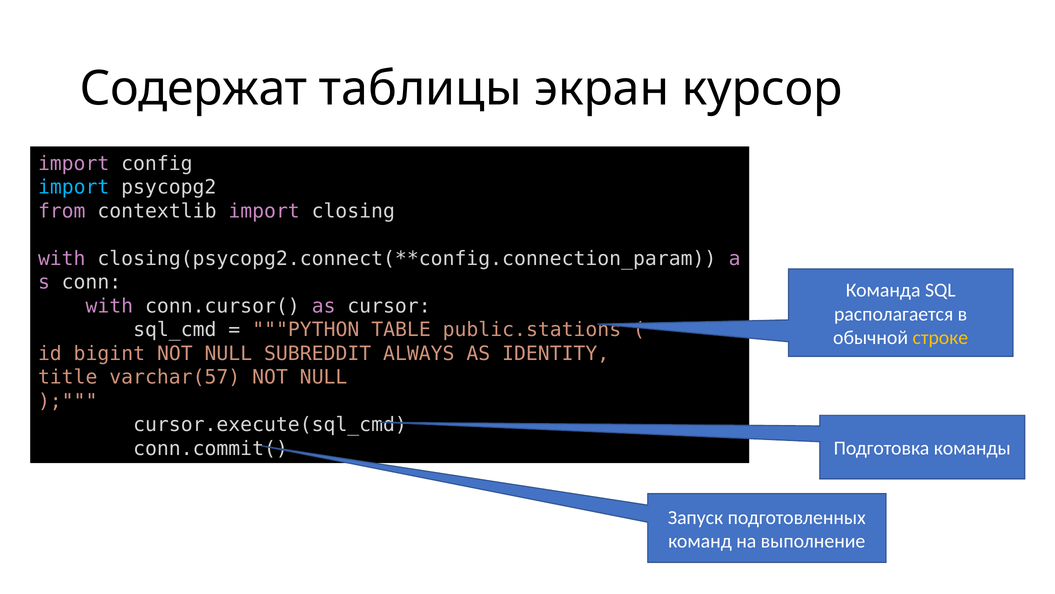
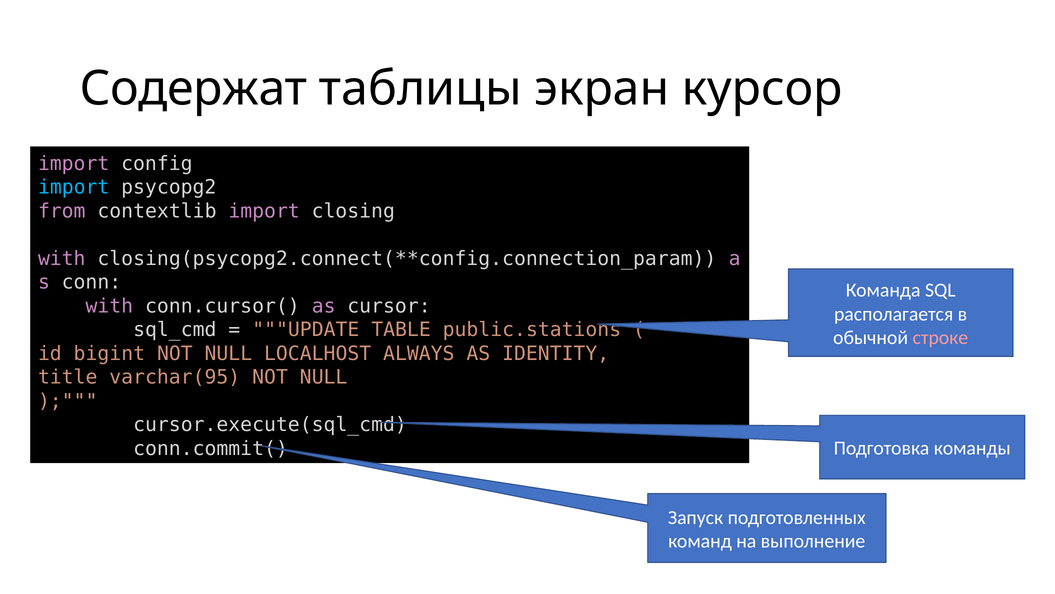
PYTHON: PYTHON -> UPDATE (306, 330)
строке colour: yellow -> pink (940, 337)
SUBREDDIT: SUBREDDIT -> LOCALHOST (318, 353)
varchar(57: varchar(57 -> varchar(95 (175, 377)
